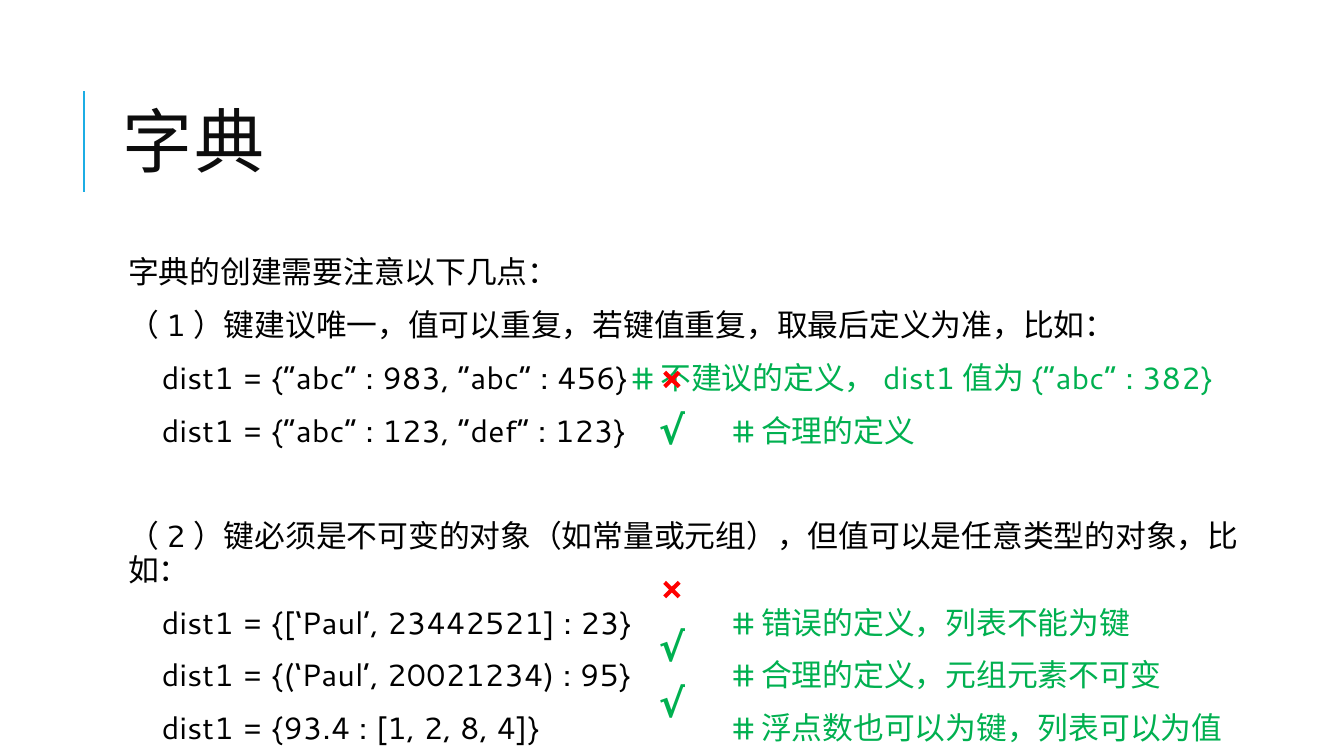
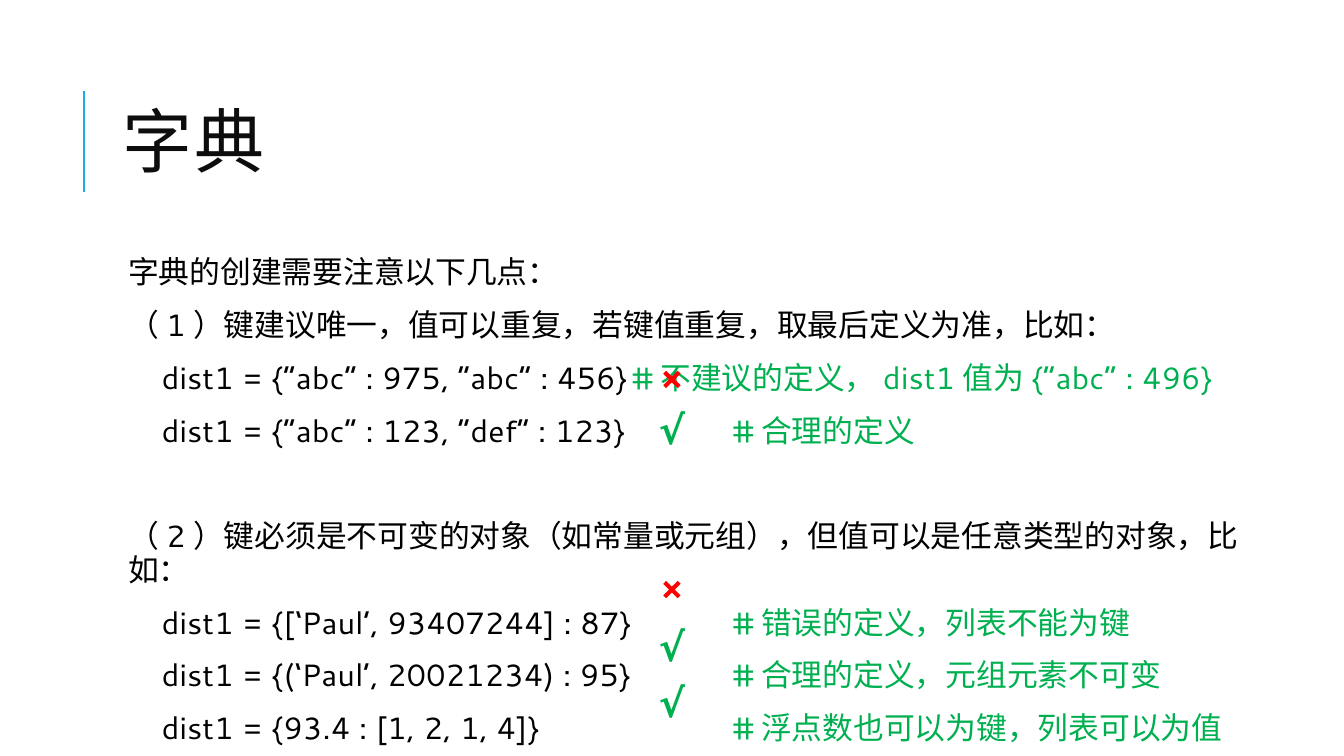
983: 983 -> 975 (416, 379)
382: 382 -> 496 (1177, 379)
23442521: 23442521 -> 93407244 (471, 624)
23: 23 -> 87 (606, 624)
2 8: 8 -> 1 (474, 730)
